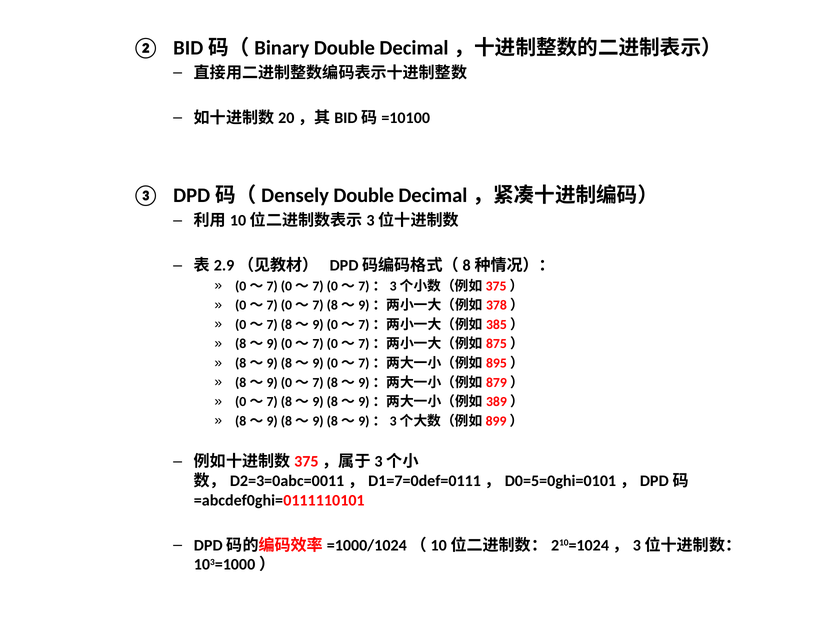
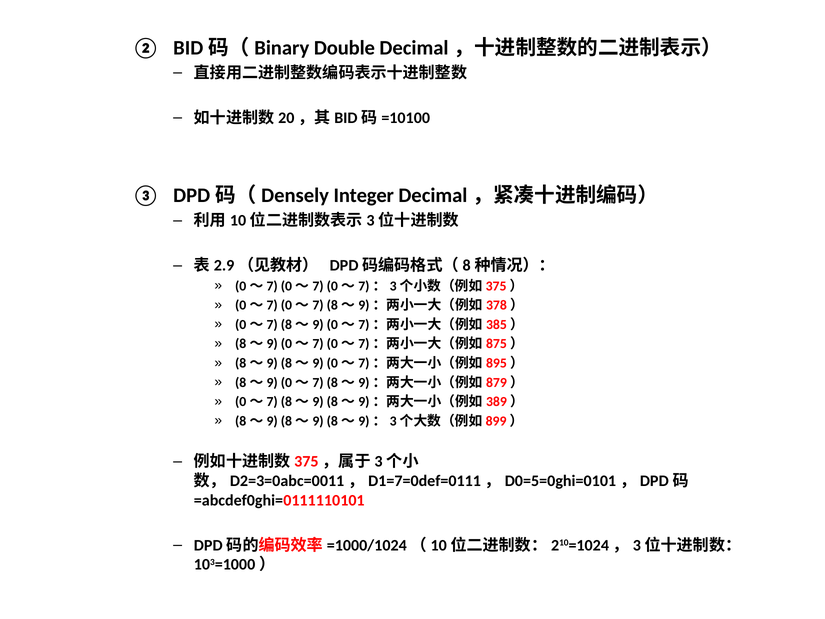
Double: Double -> Integer (364, 196)
